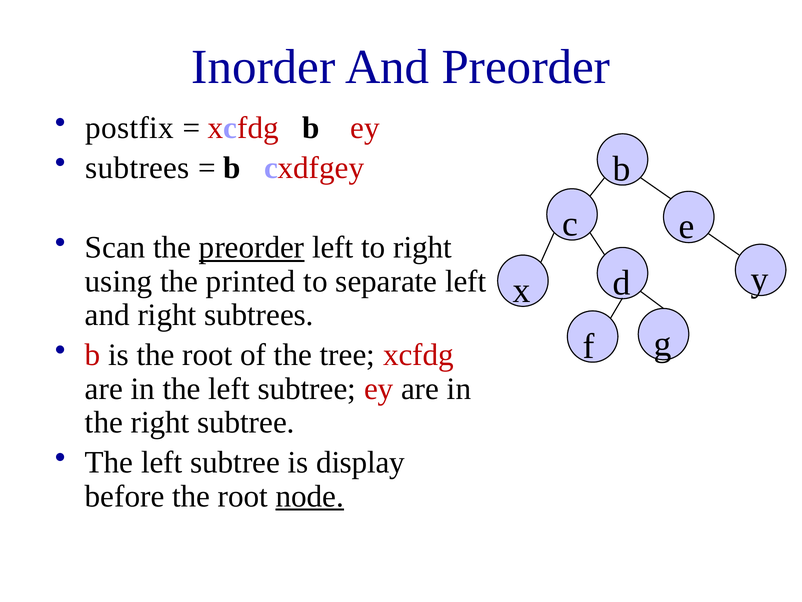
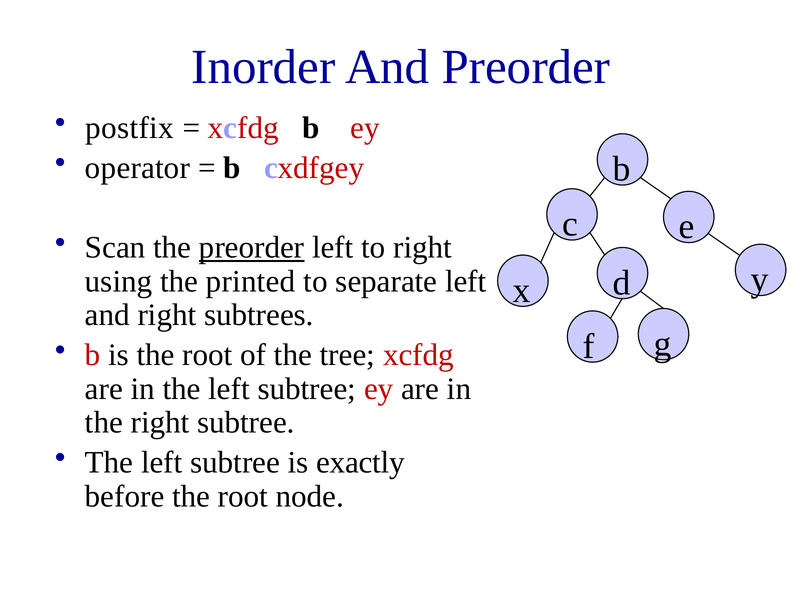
subtrees: subtrees -> operator (138, 168)
display: display -> exactly (360, 462)
node underline: present -> none (310, 496)
